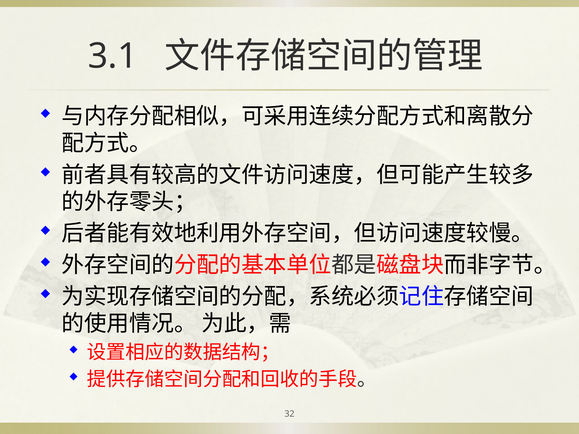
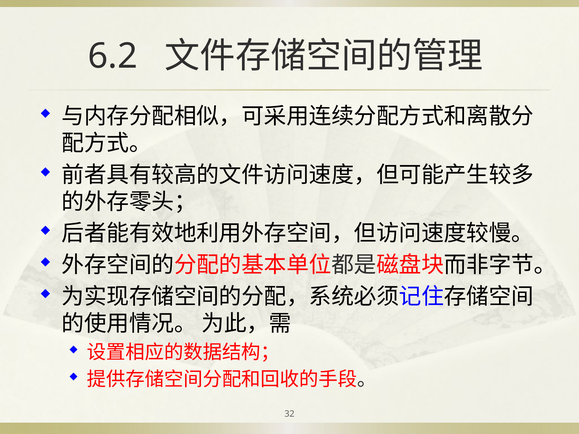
3.1: 3.1 -> 6.2 (113, 56)
